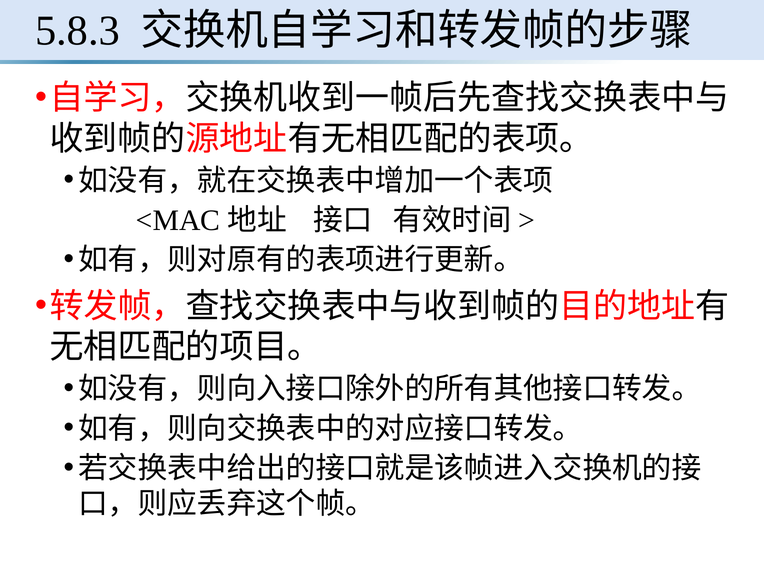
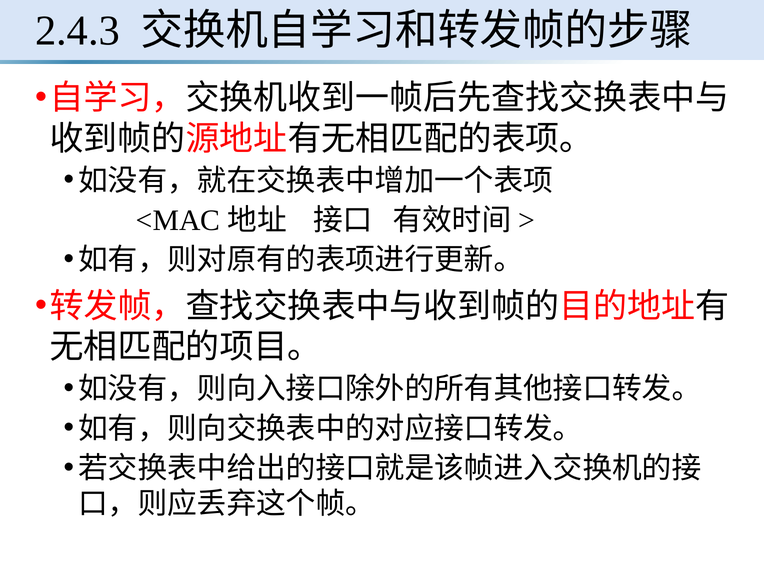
5.8.3: 5.8.3 -> 2.4.3 (78, 31)
